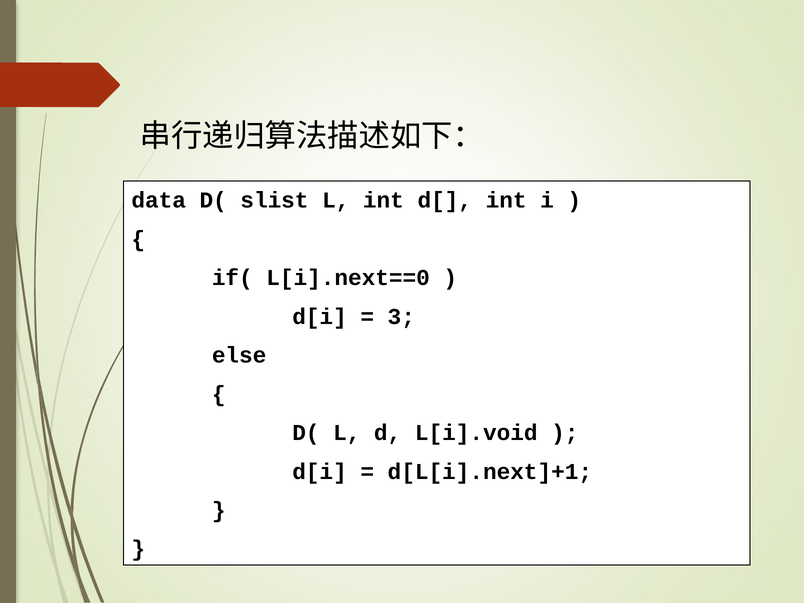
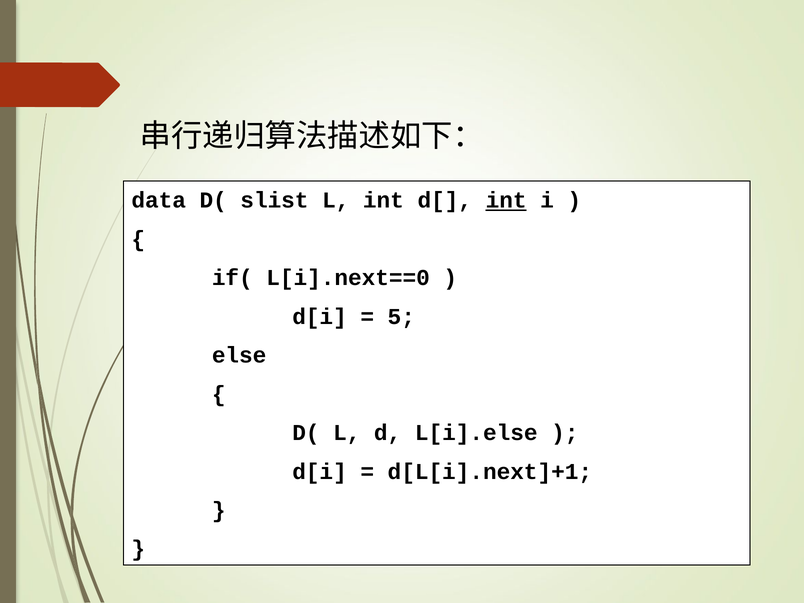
int underline: none -> present (506, 200)
3: 3 -> 5 (401, 317)
L[i].void: L[i].void -> L[i].else (476, 433)
